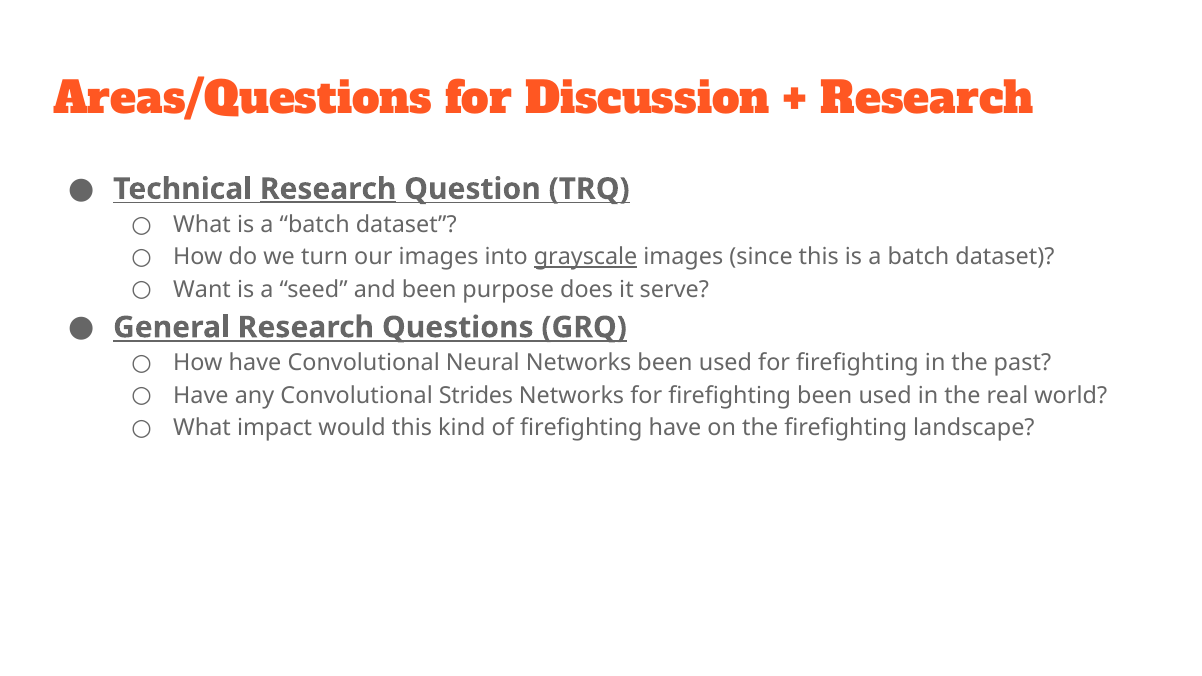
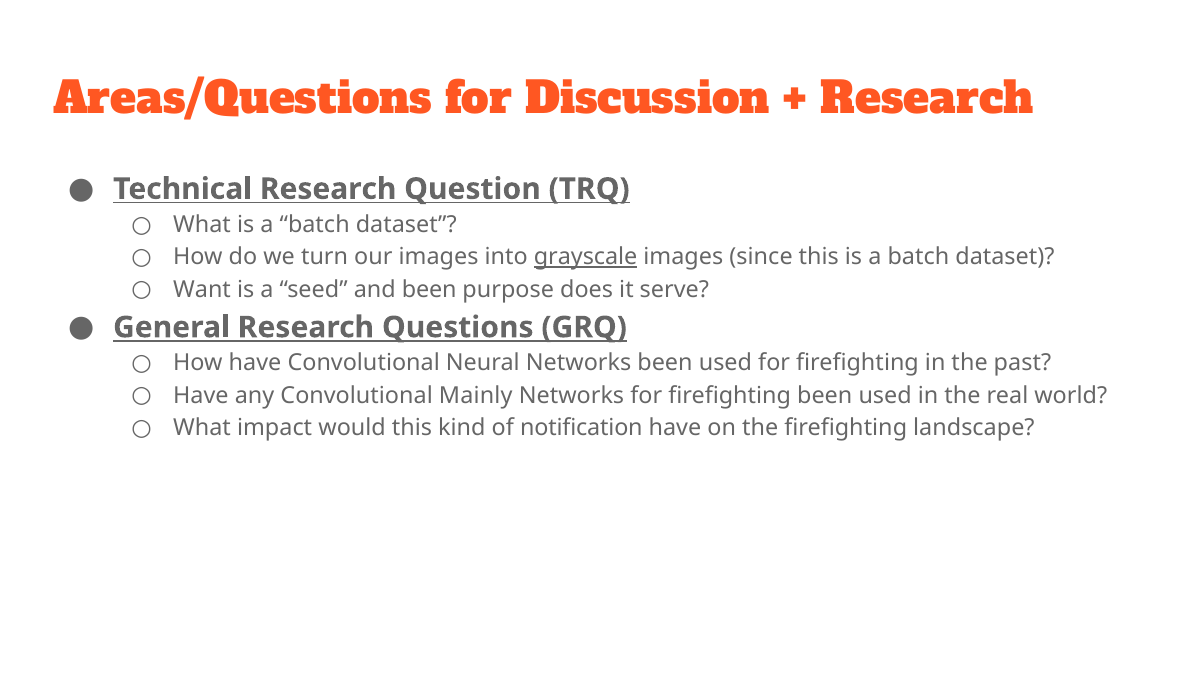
Research underline: present -> none (328, 189)
Strides: Strides -> Mainly (476, 396)
of firefighting: firefighting -> notification (581, 428)
